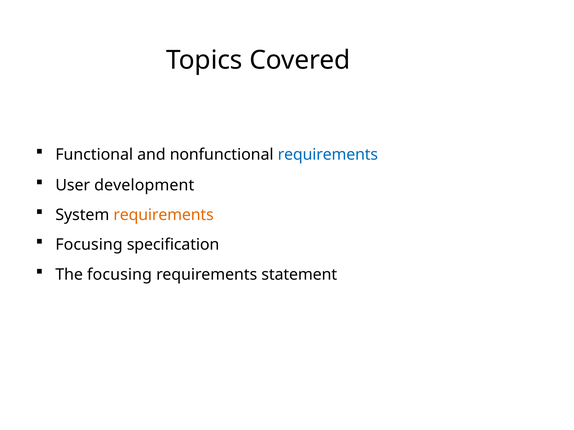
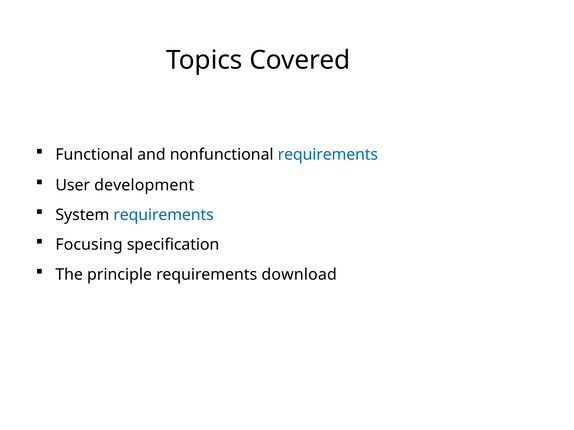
requirements colour: orange -> blue (164, 215)
The focusing: focusing -> principle (120, 275)
statement: statement -> download (299, 275)
